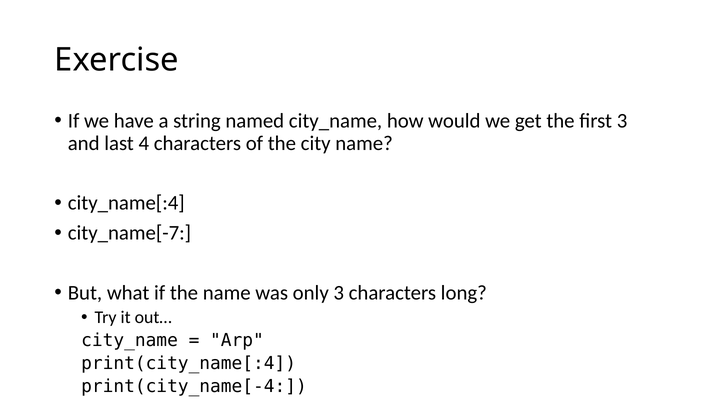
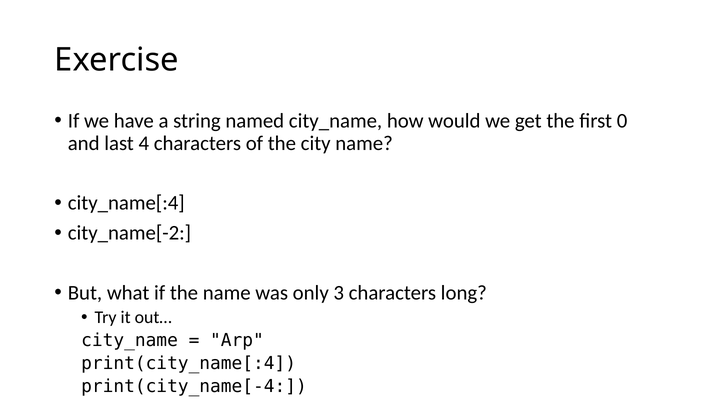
first 3: 3 -> 0 (622, 121)
city_name[-7: city_name[-7 -> city_name[-2 (129, 233)
